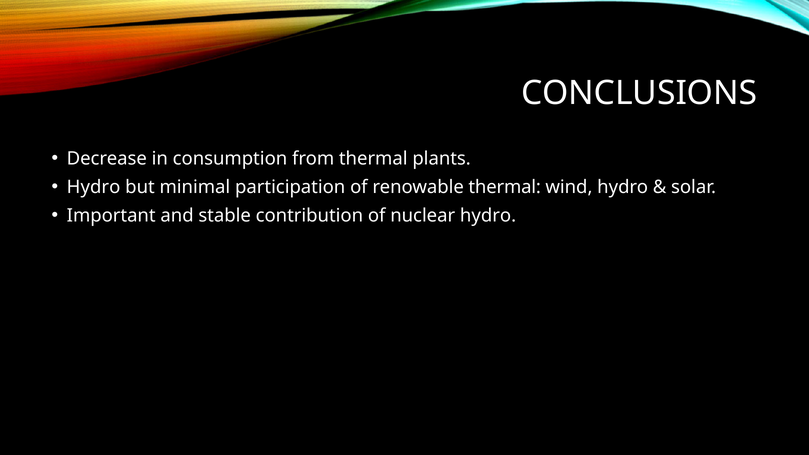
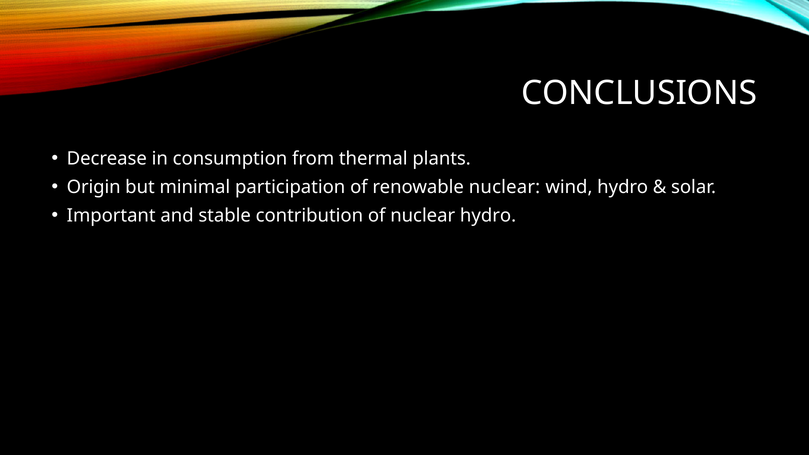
Hydro: Hydro -> Origin (94, 187)
renowable thermal: thermal -> nuclear (505, 187)
